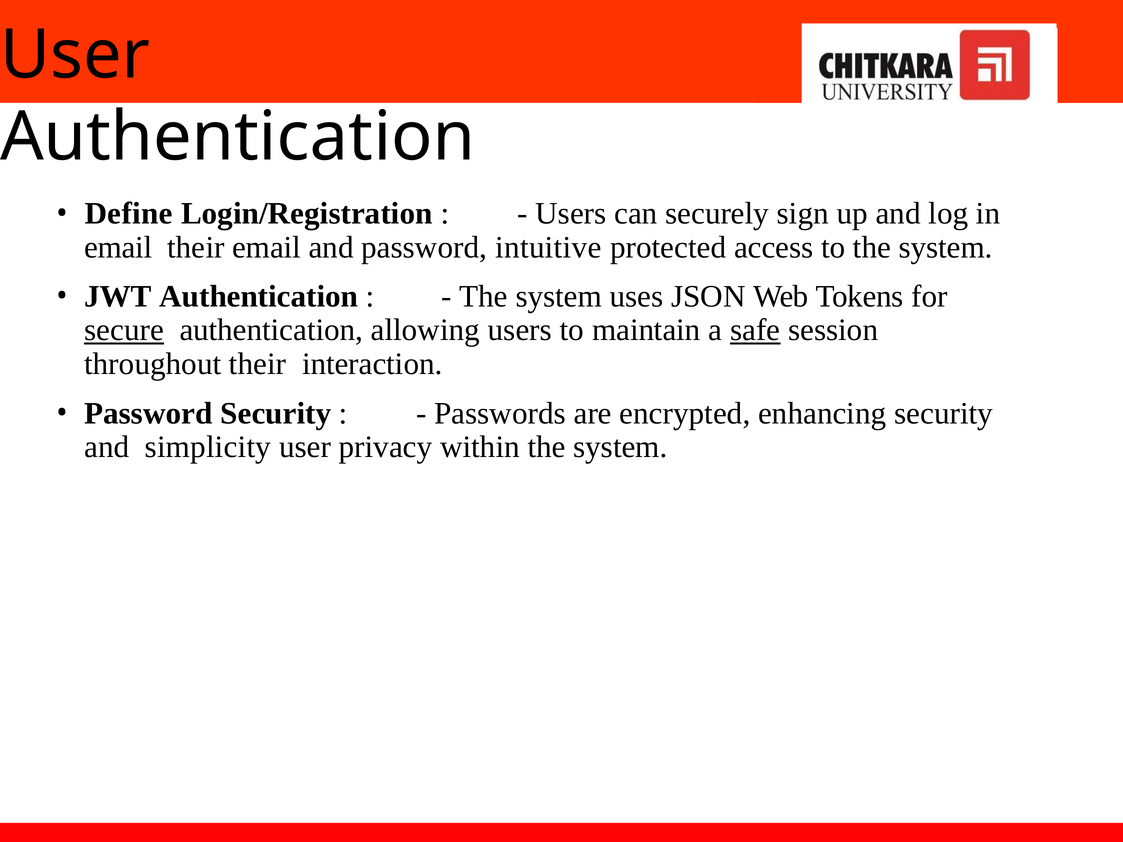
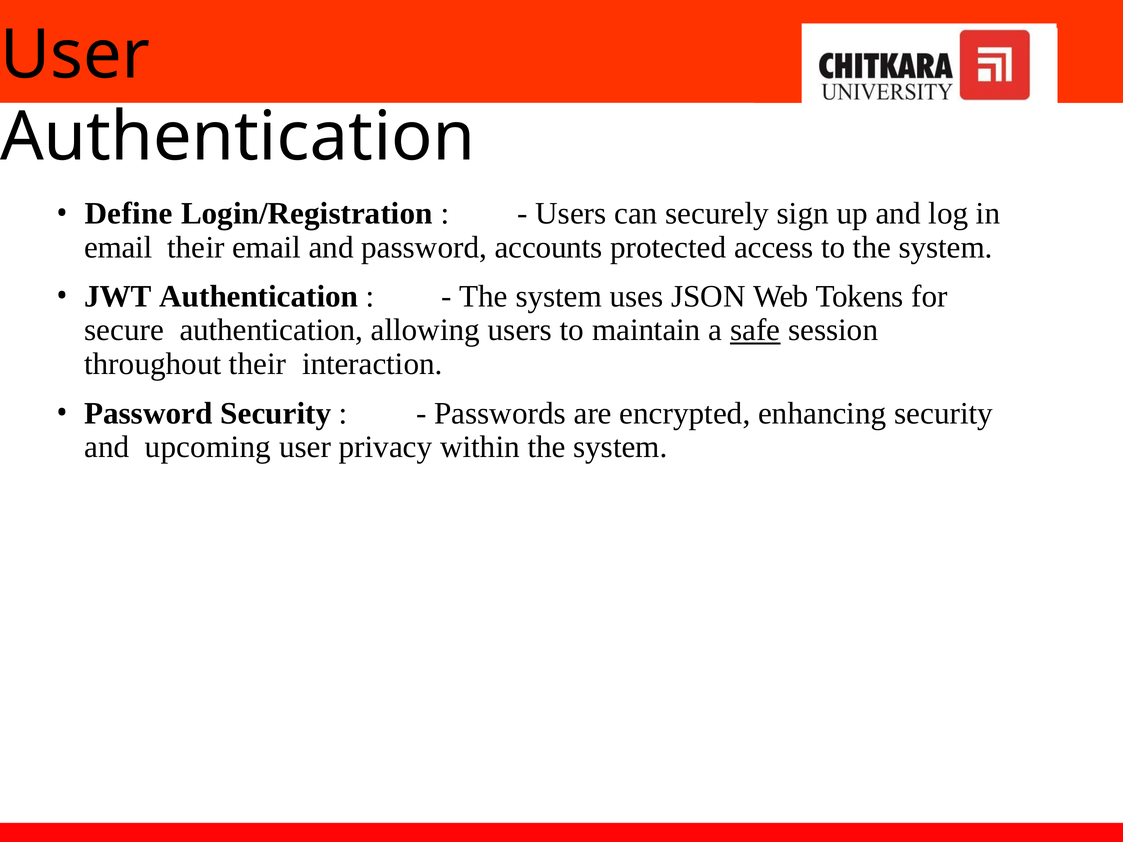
intuitive: intuitive -> accounts (549, 247)
secure underline: present -> none (124, 330)
simplicity: simplicity -> upcoming (208, 447)
